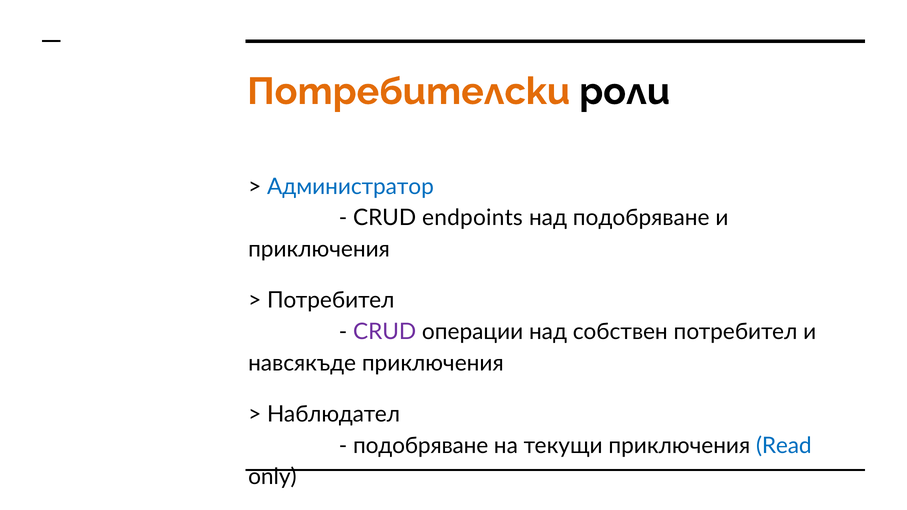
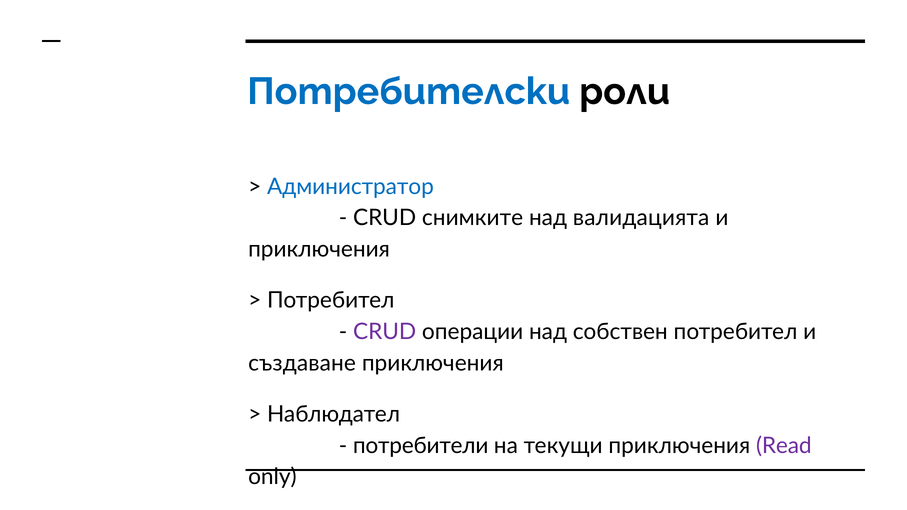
Потребителски colour: orange -> blue (409, 92)
endpoints: endpoints -> снимките (473, 218)
над подобряване: подобряване -> валидацията (641, 218)
навсякъде: навсякъде -> създаване (302, 363)
подобряване: подобряване -> потребители (421, 446)
Read colour: blue -> purple (784, 446)
